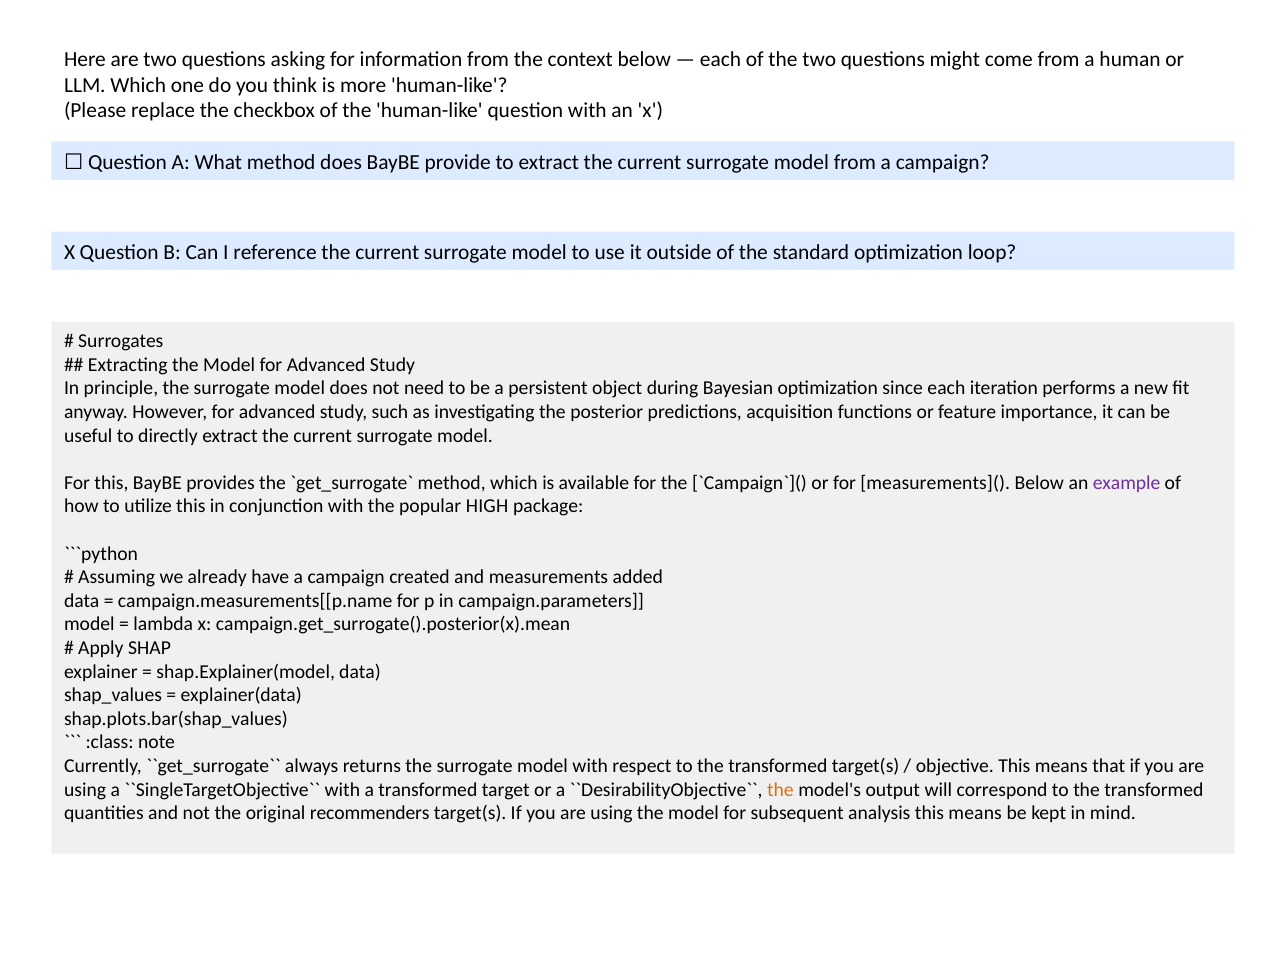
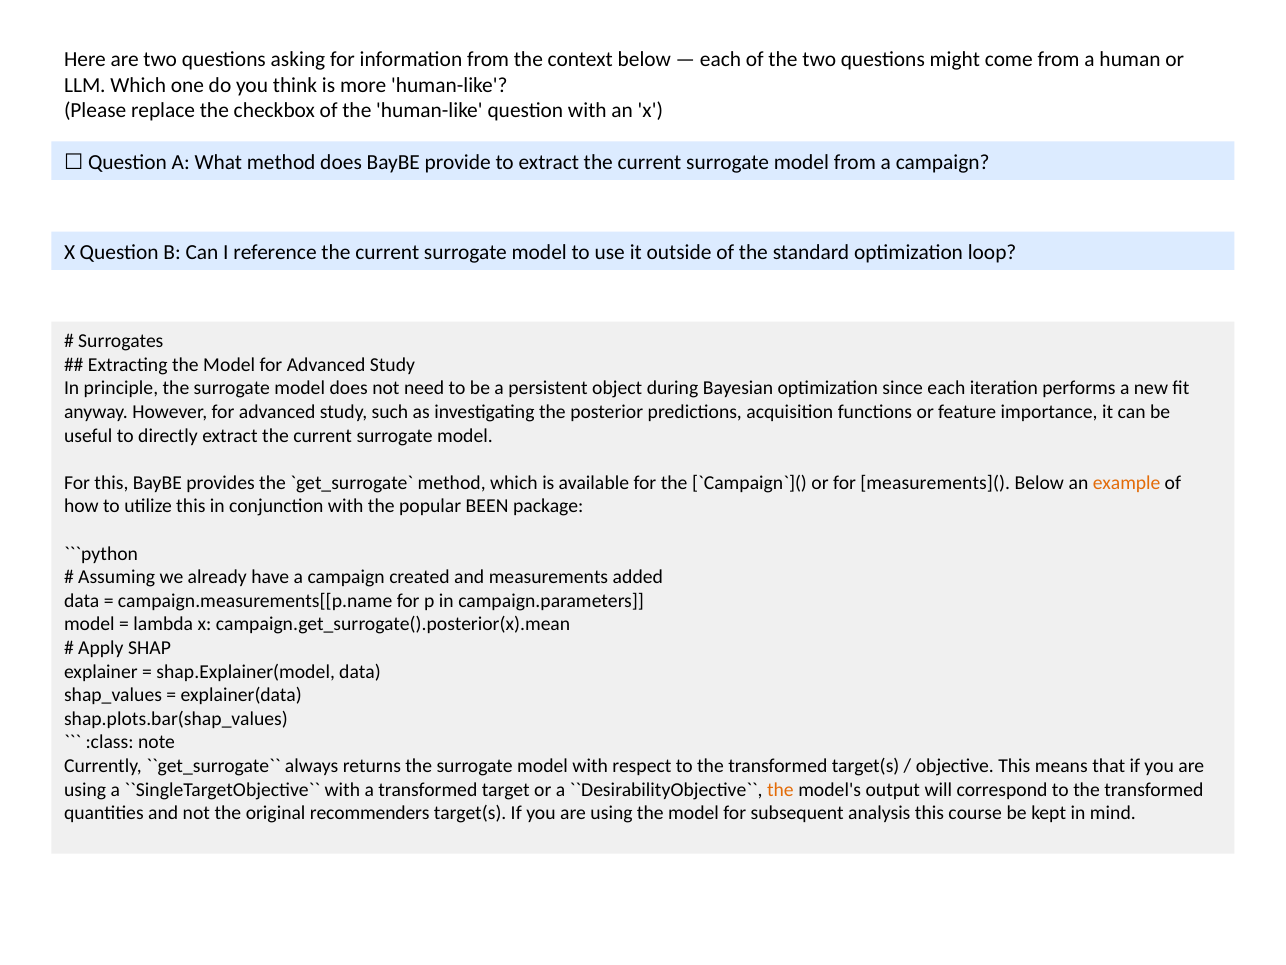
example colour: purple -> orange (1127, 483)
HIGH: HIGH -> BEEN (487, 506)
analysis this means: means -> course (975, 813)
